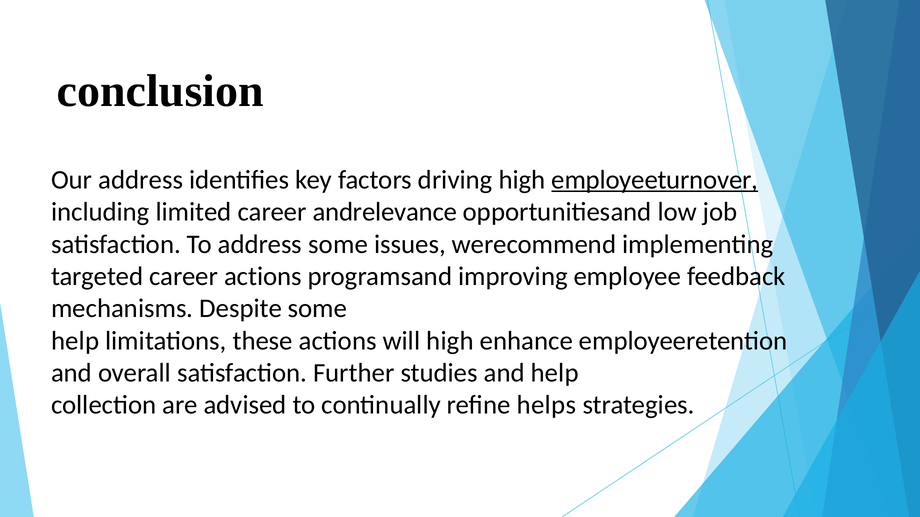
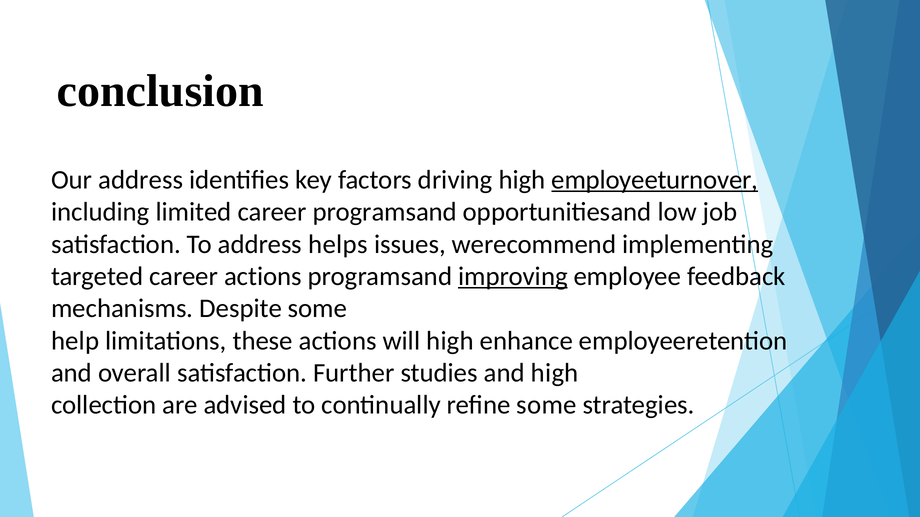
career andrelevance: andrelevance -> programsand (385, 212)
address some: some -> helps (338, 244)
improving underline: none -> present (513, 277)
and help: help -> high (555, 373)
refine helps: helps -> some (546, 405)
